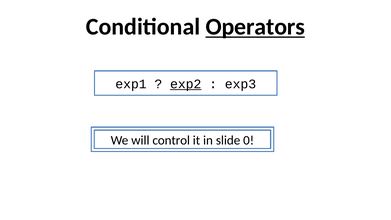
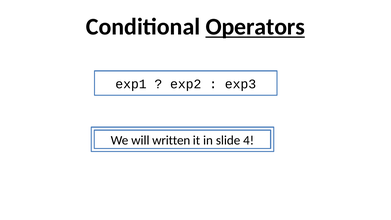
exp2 underline: present -> none (186, 84)
control: control -> written (171, 140)
0: 0 -> 4 (249, 140)
